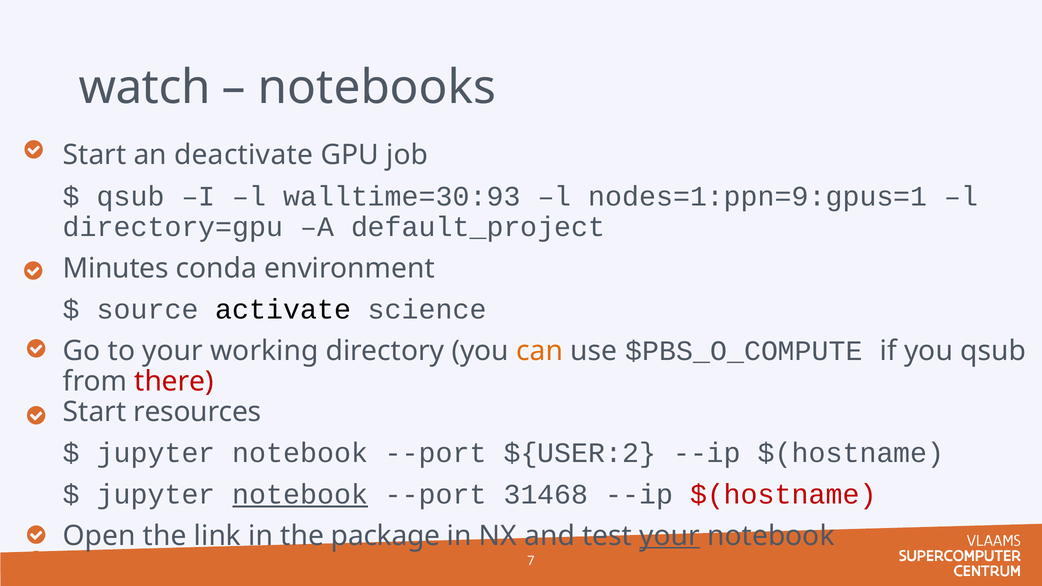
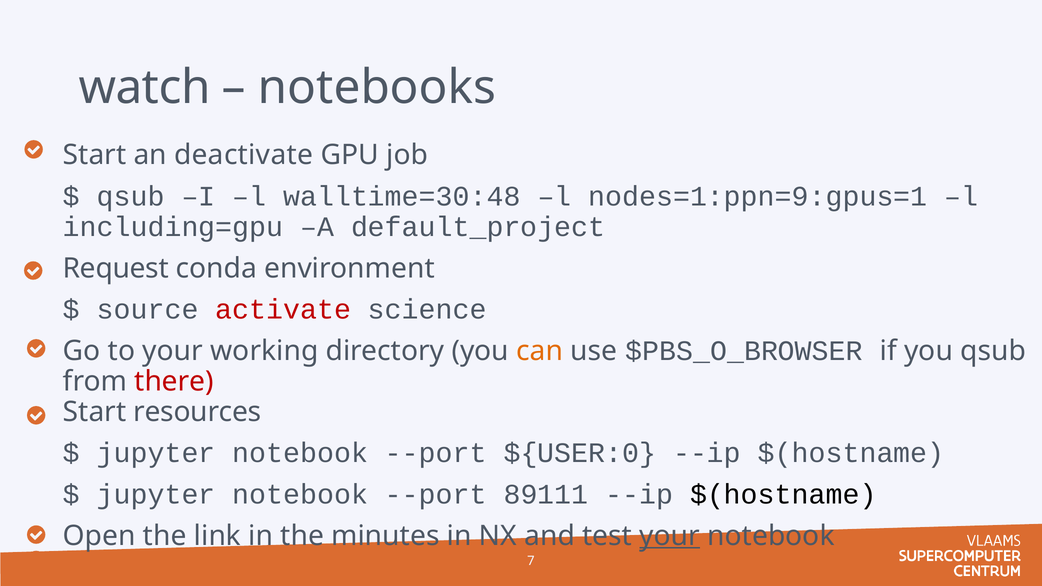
walltime=30:93: walltime=30:93 -> walltime=30:48 (402, 197)
directory=gpu: directory=gpu -> including=gpu (173, 227)
Minutes: Minutes -> Request (116, 268)
activate colour: black -> red (283, 310)
$PBS_O_COMPUTE: $PBS_O_COMPUTE -> $PBS_O_BROWSER (744, 351)
${USER:2: ${USER:2 -> ${USER:0 (580, 453)
notebook underline: present -> none (300, 495)
31468: 31468 -> 89111 (546, 495)
$(hostname colour: red -> black (783, 495)
package: package -> minutes (385, 536)
